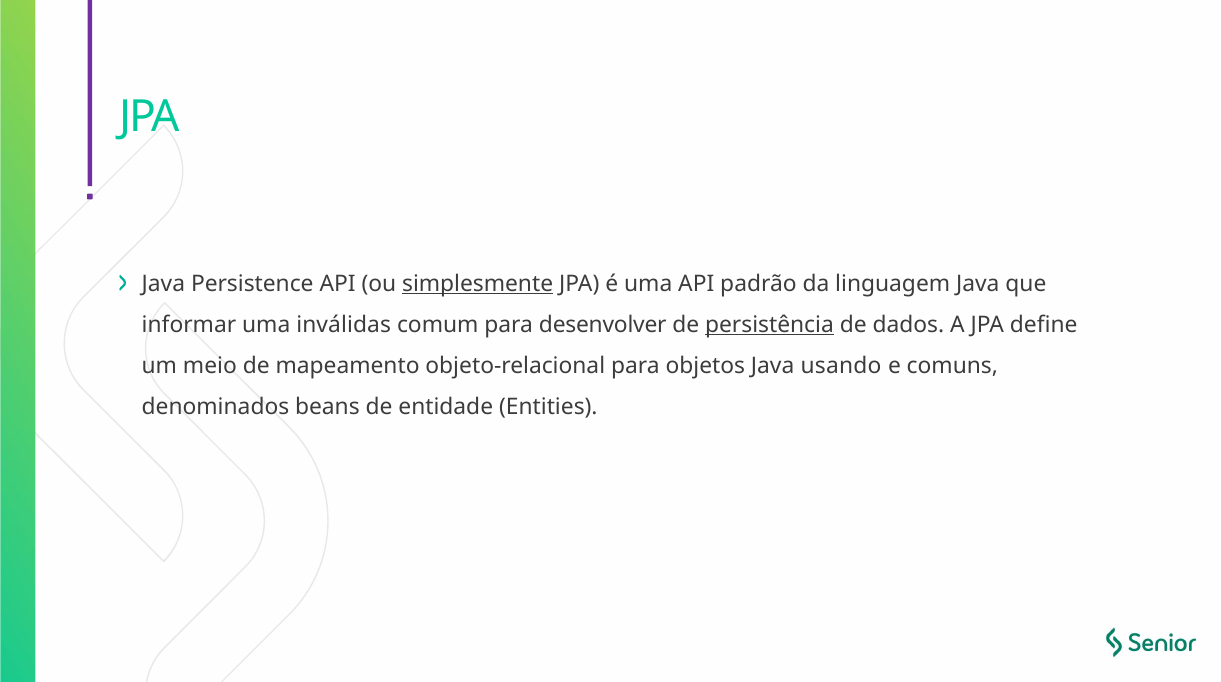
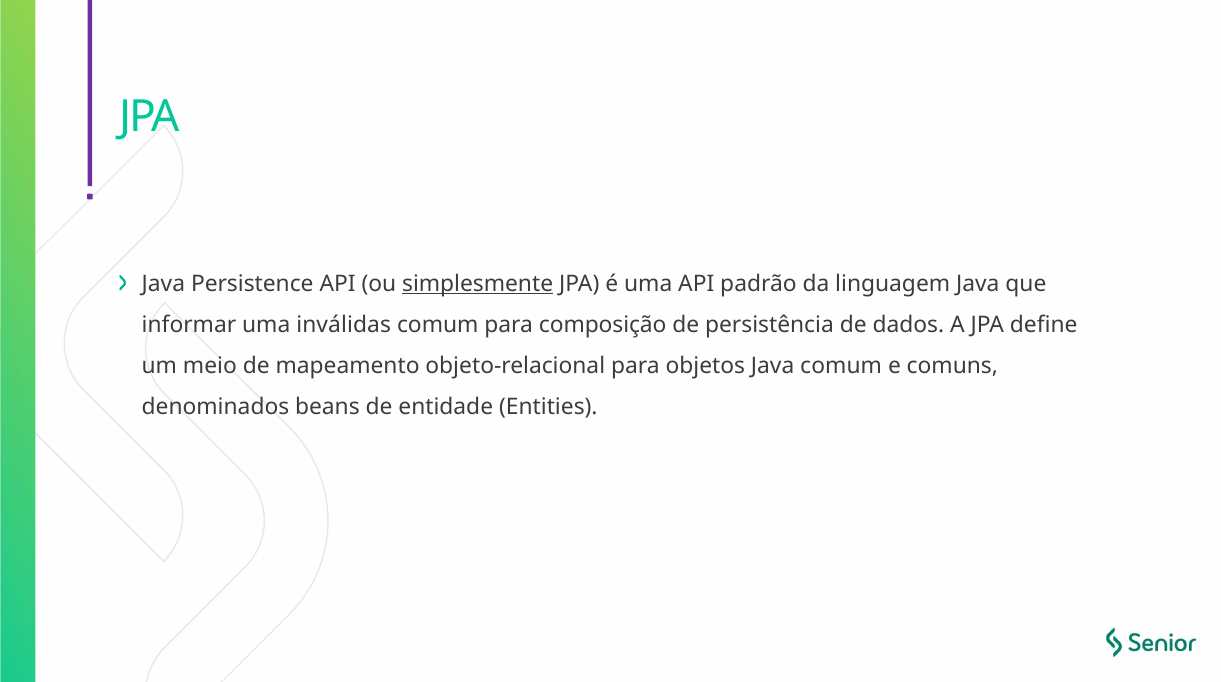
desenvolver: desenvolver -> composição (603, 325)
persistência underline: present -> none (769, 325)
Java usando: usando -> comum (841, 366)
